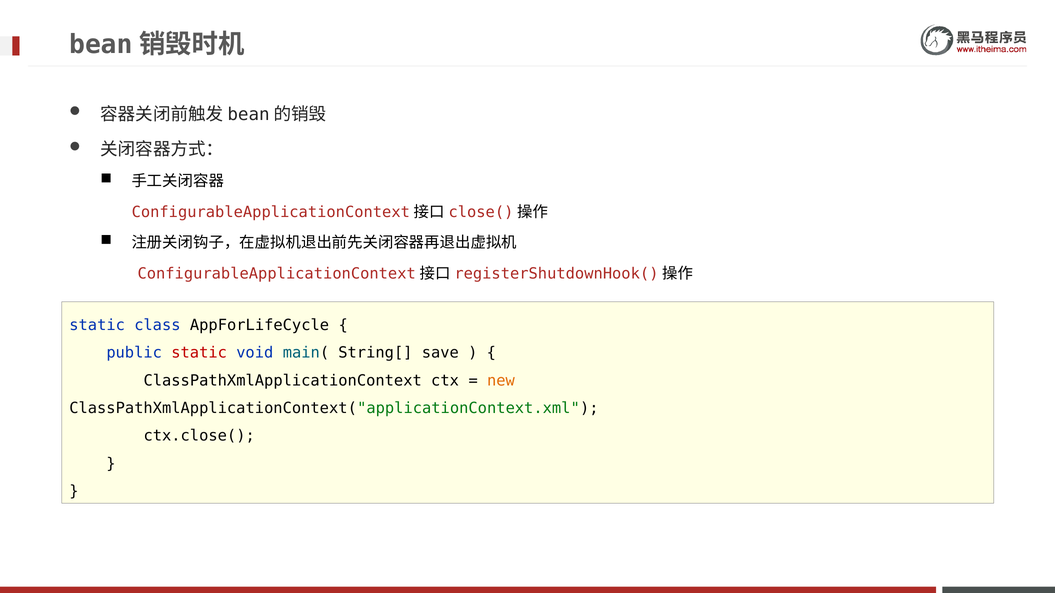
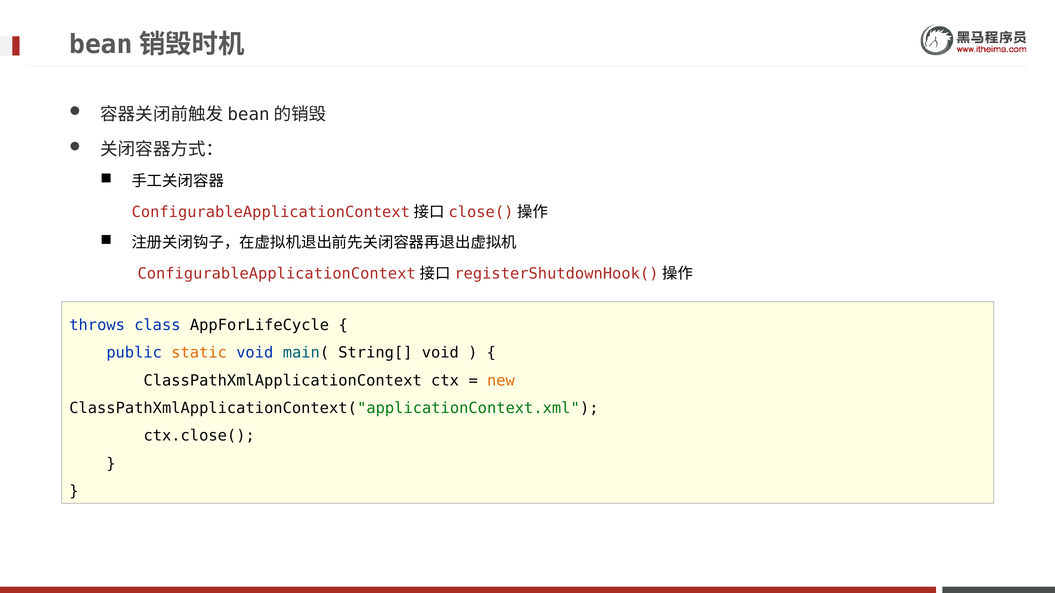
static: static -> throws (97, 325)
static colour: red -> orange (199, 353)
String[ save: save -> void (440, 353)
